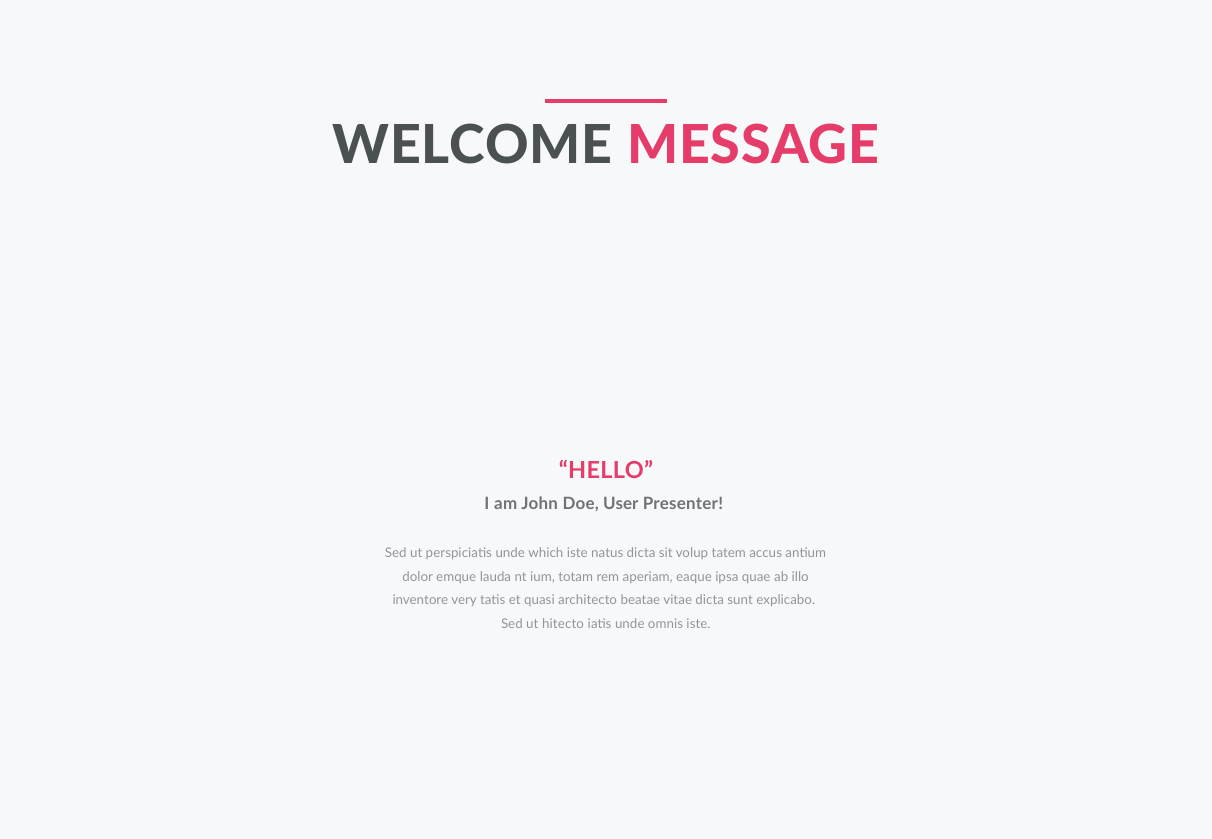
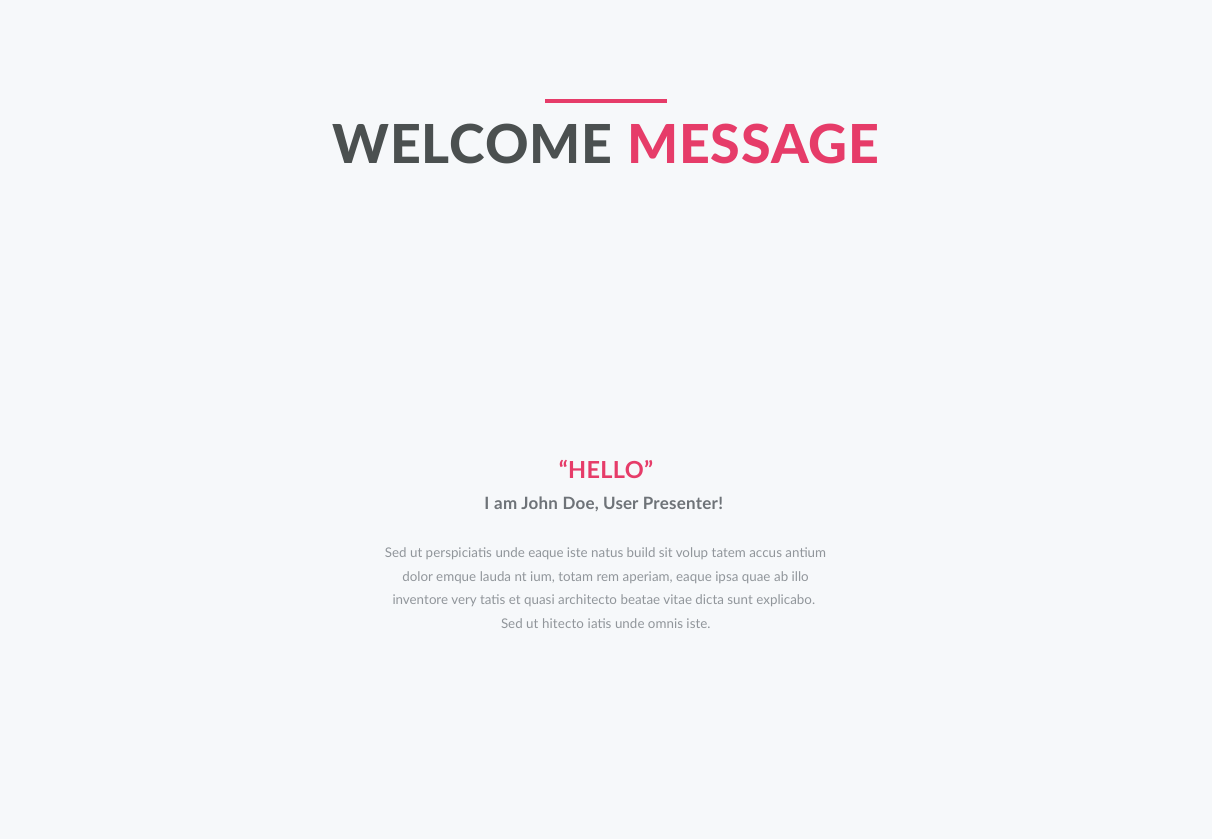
unde which: which -> eaque (546, 553)
natus dicta: dicta -> build (641, 553)
